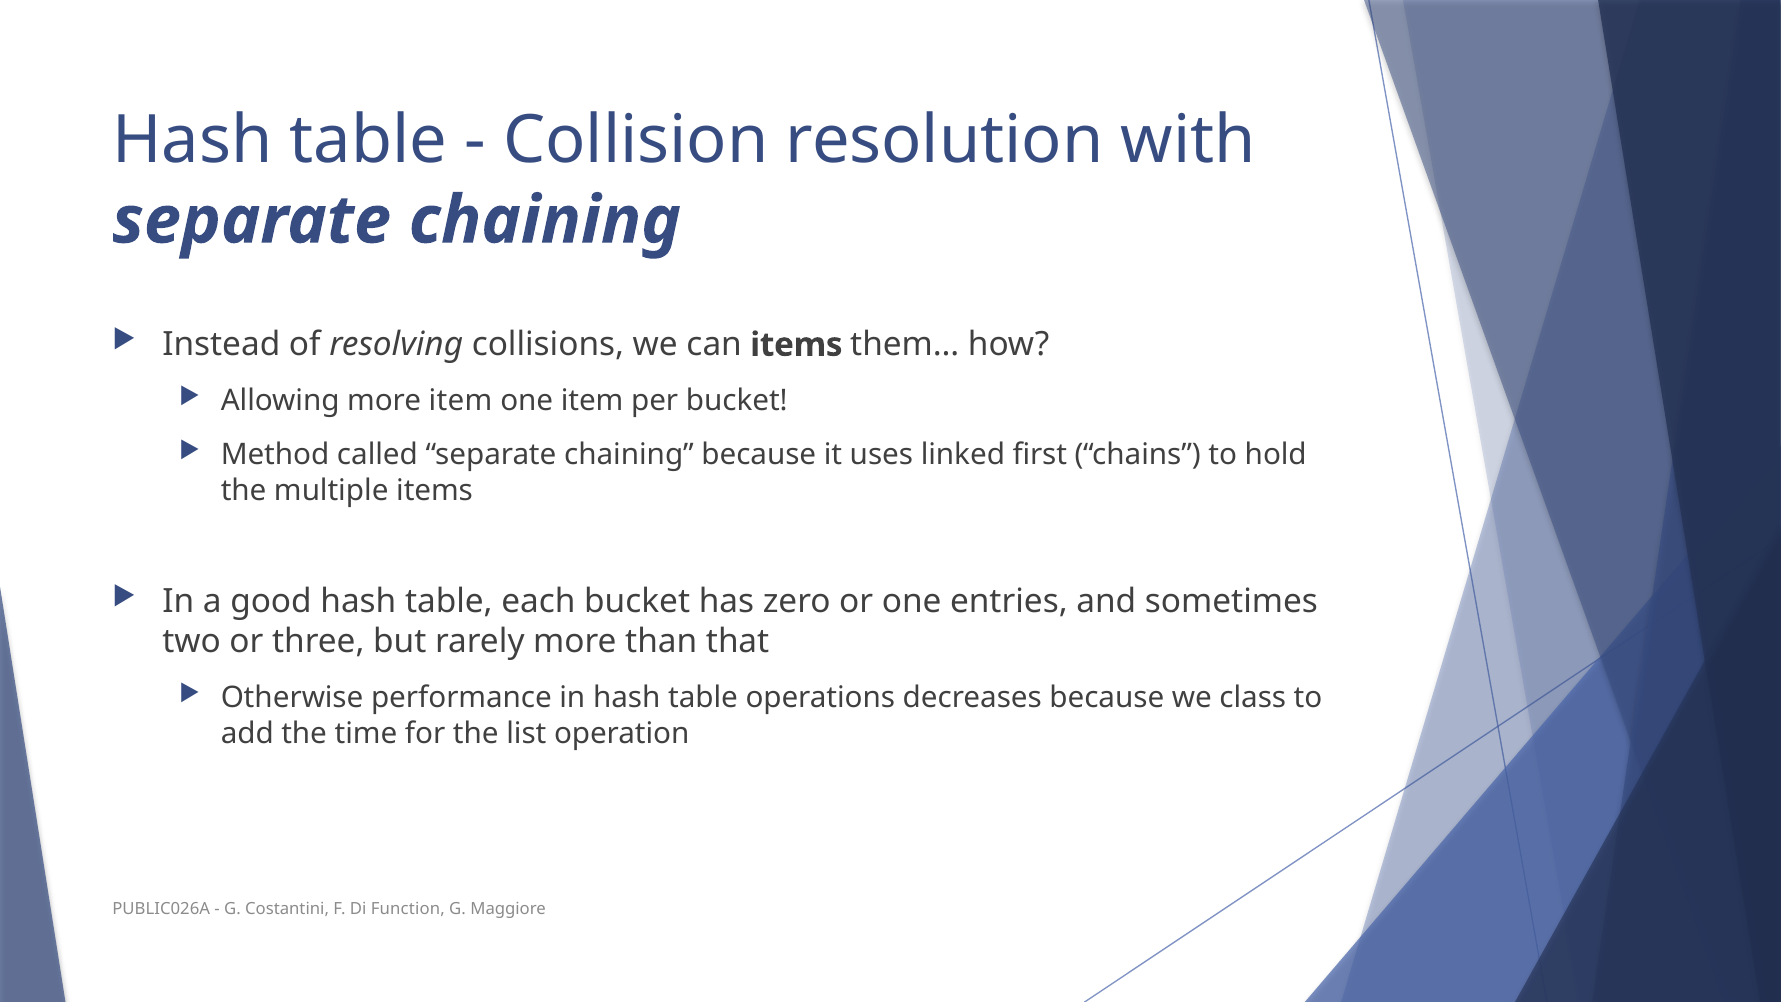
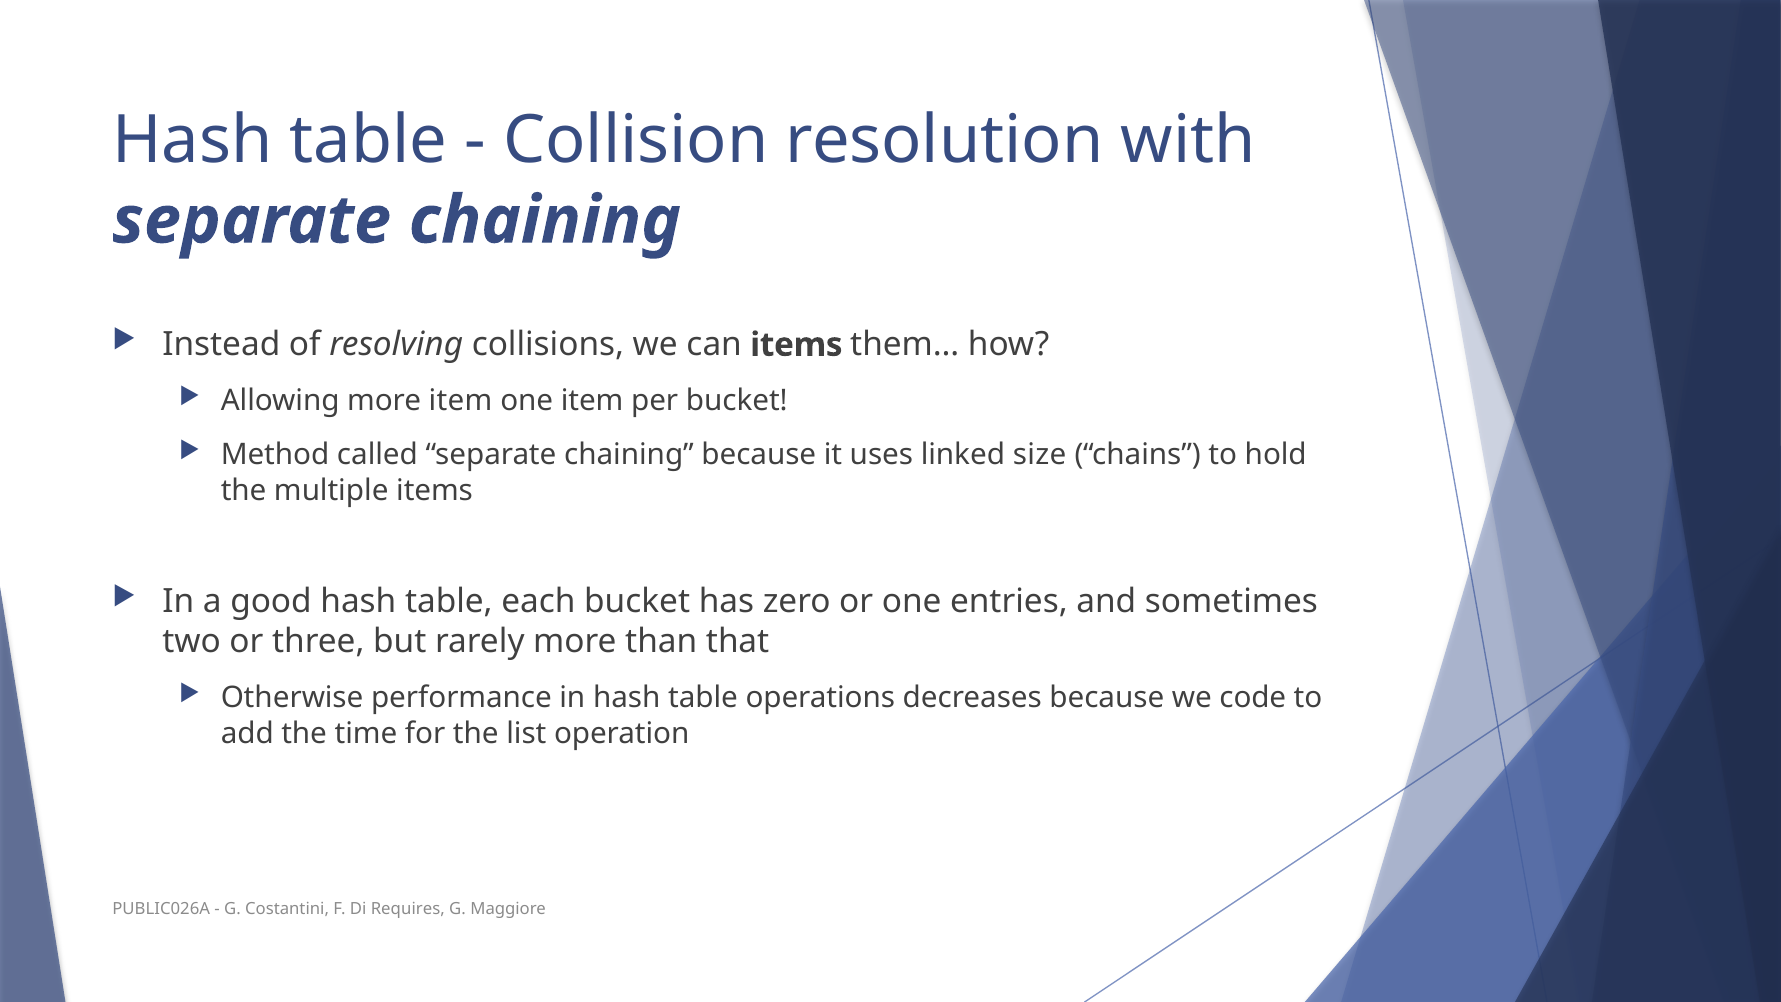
first: first -> size (1040, 455)
class: class -> code (1253, 698)
Function: Function -> Requires (408, 909)
